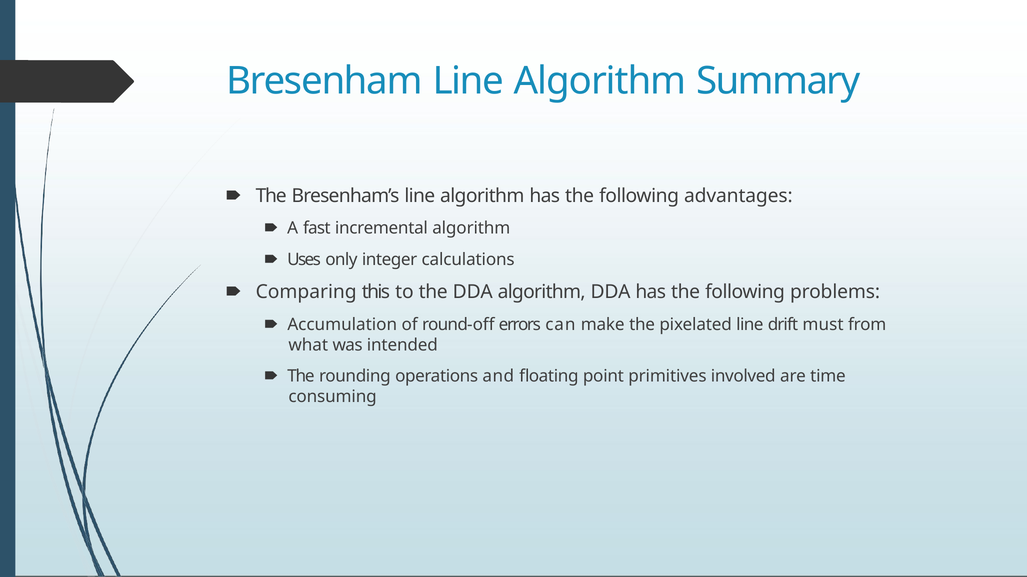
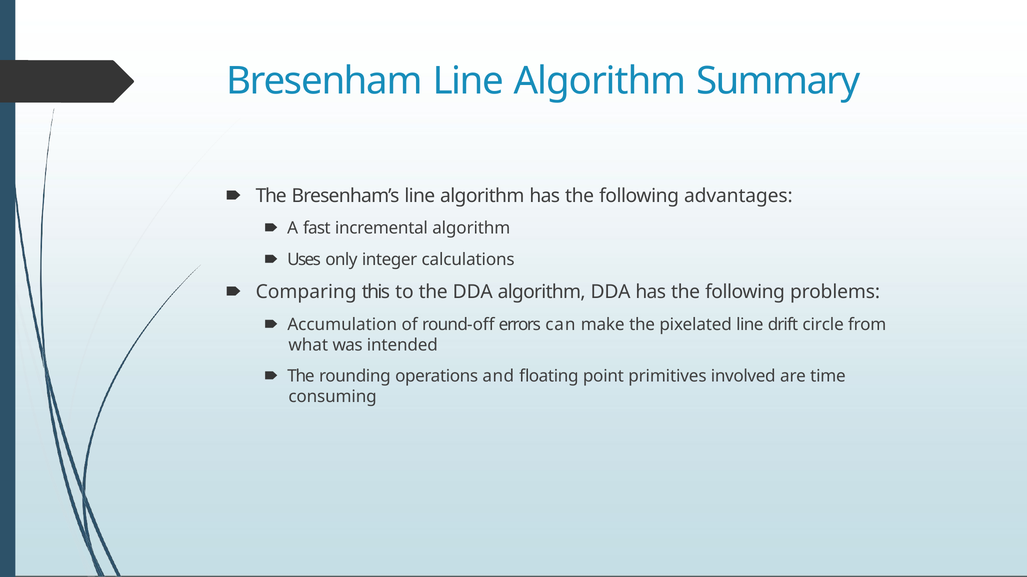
must: must -> circle (823, 325)
